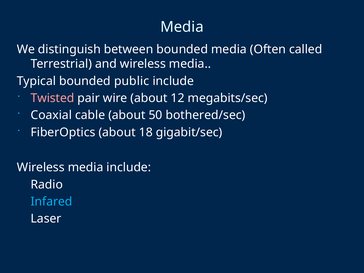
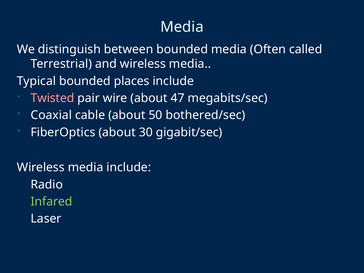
public: public -> places (132, 81)
12: 12 -> 47 (178, 98)
18: 18 -> 30 (146, 132)
Infared colour: light blue -> light green (51, 202)
